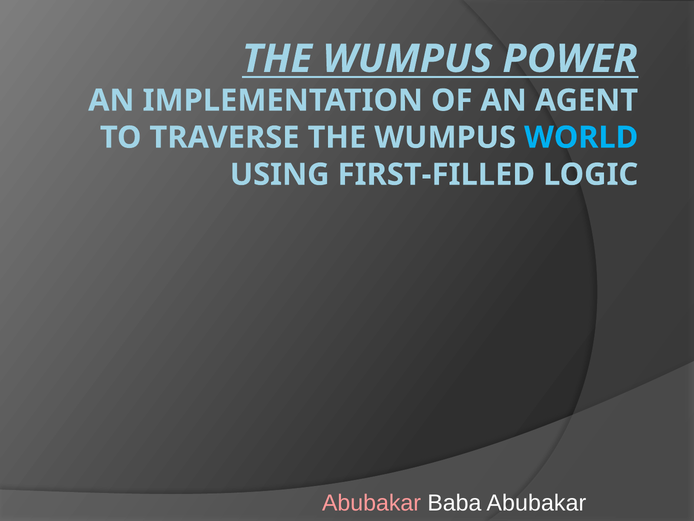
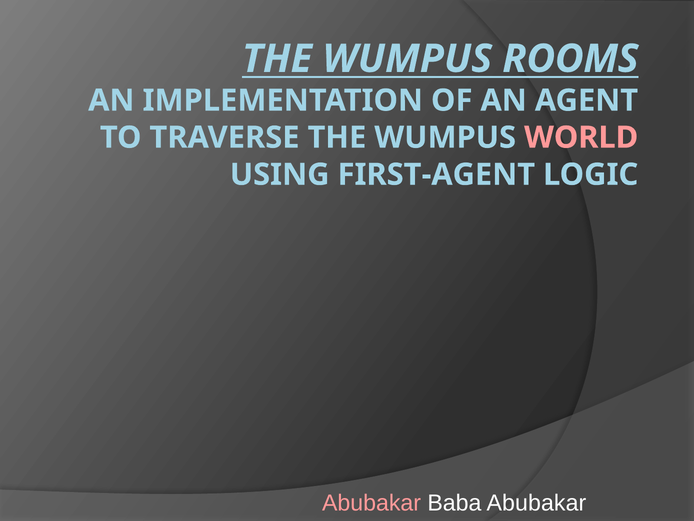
POWER: POWER -> ROOMS (570, 59)
WORLD colour: light blue -> pink (581, 137)
FIRST-FILLED: FIRST-FILLED -> FIRST-AGENT (436, 174)
